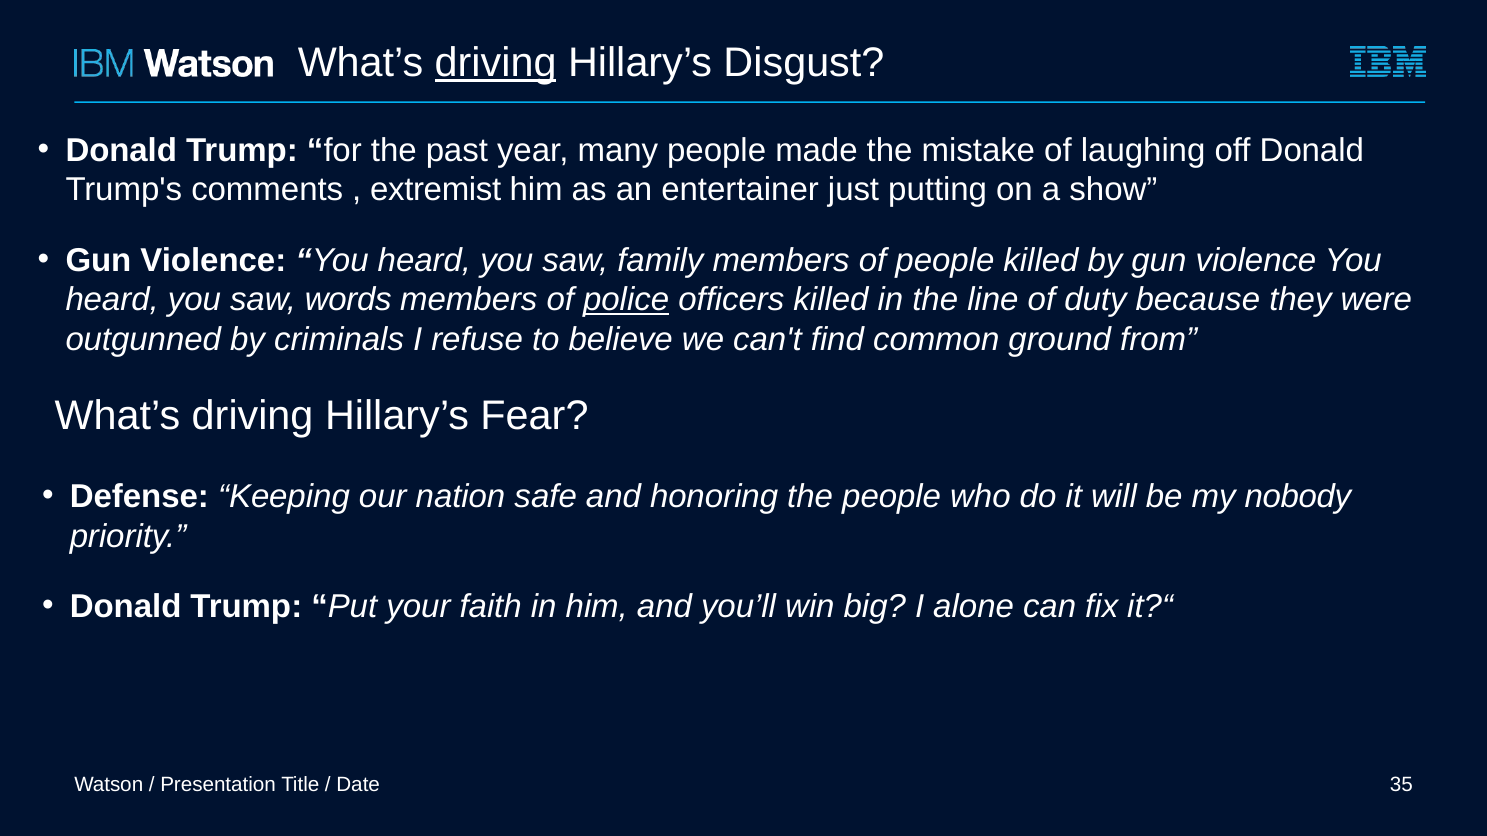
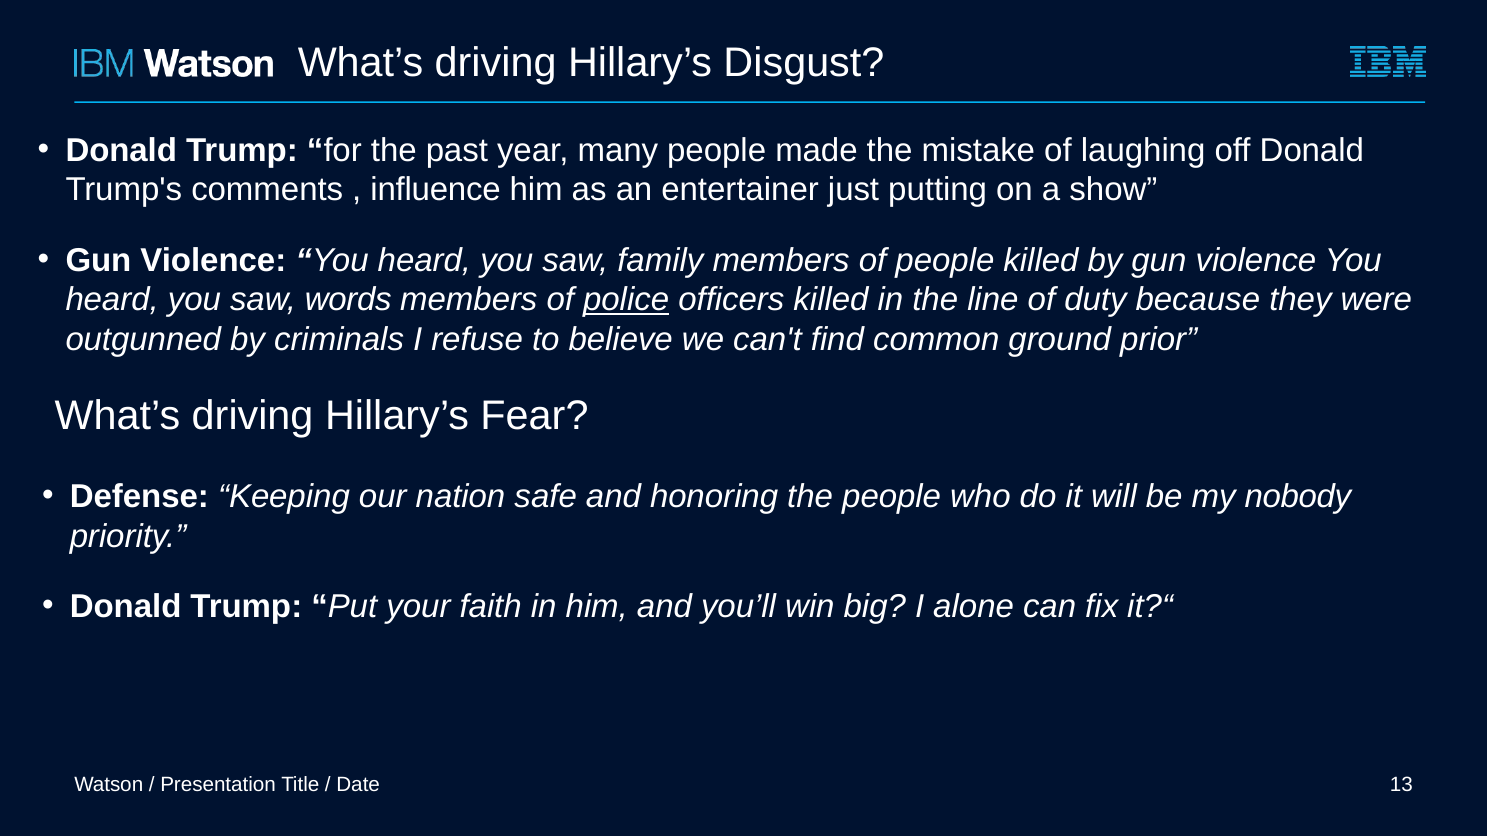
driving underline: present -> none (496, 63)
extremist: extremist -> influence (436, 190)
from: from -> prior (1159, 340)
35: 35 -> 13 (1401, 785)
